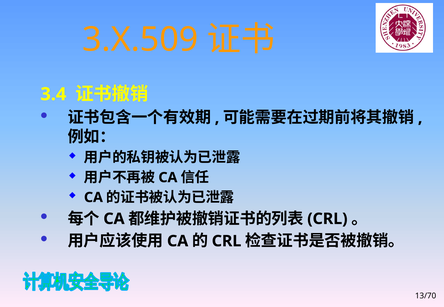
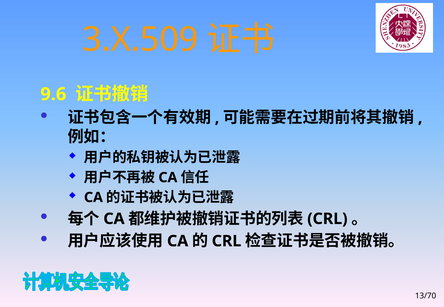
3.4: 3.4 -> 9.6 (53, 94)
